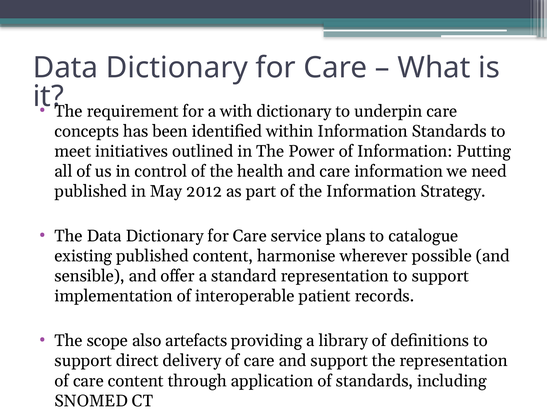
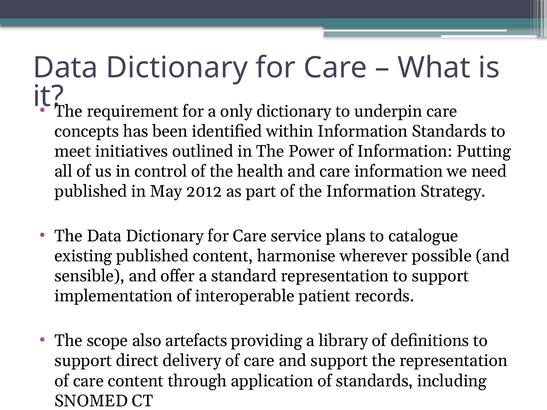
with: with -> only (236, 111)
